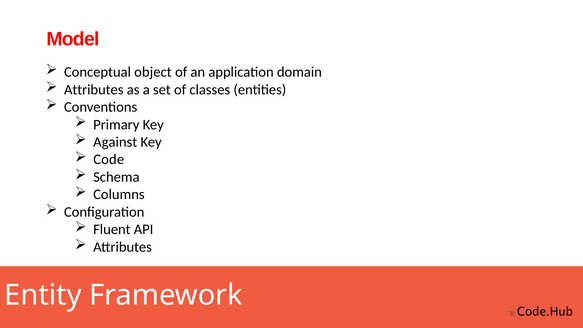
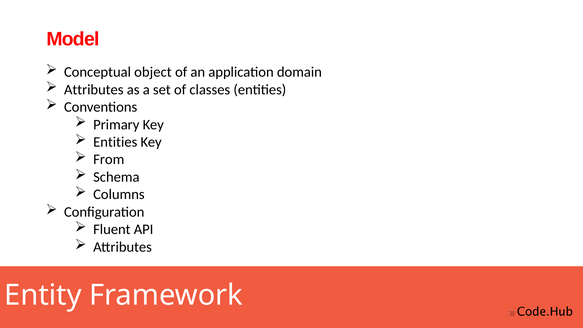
Against: Against -> Entities (115, 142)
Code: Code -> From (109, 159)
